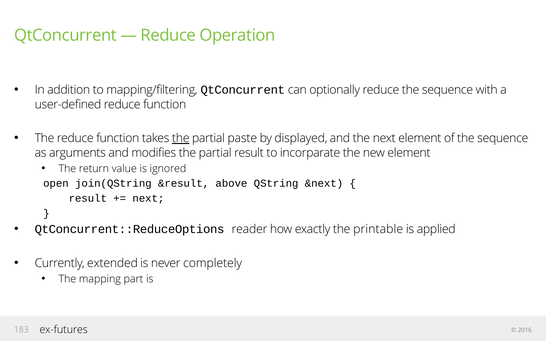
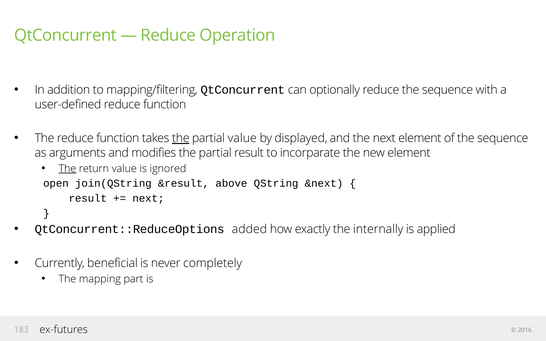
partial paste: paste -> value (242, 138)
The underline: none -> present (67, 169)
reader: reader -> added (249, 229)
printable: printable -> internally (378, 229)
extended: extended -> beneficial (112, 263)
